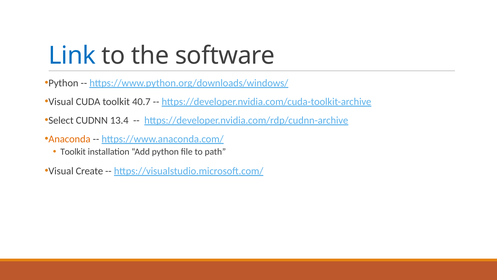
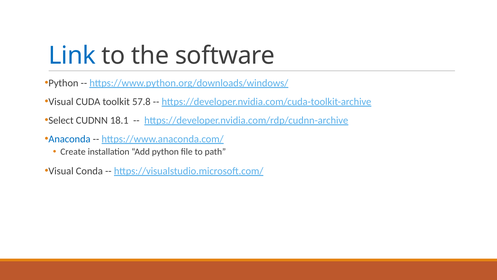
40.7: 40.7 -> 57.8 (141, 101)
13.4: 13.4 -> 18.1 (119, 120)
Anaconda colour: orange -> blue (69, 139)
Toolkit: Toolkit -> Create (73, 152)
Create: Create -> Conda (89, 171)
